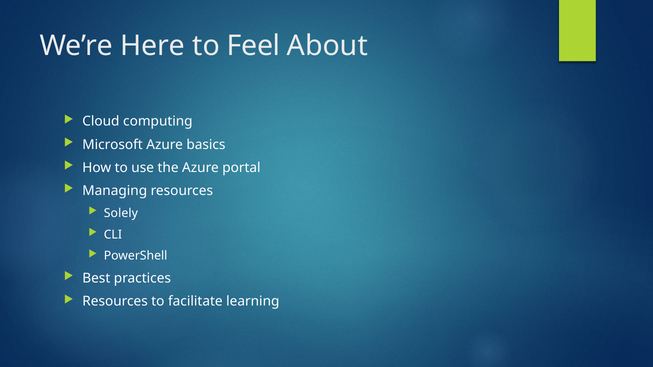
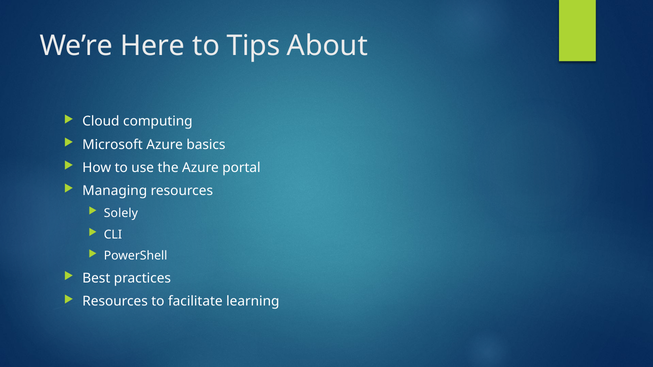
Feel: Feel -> Tips (253, 46)
